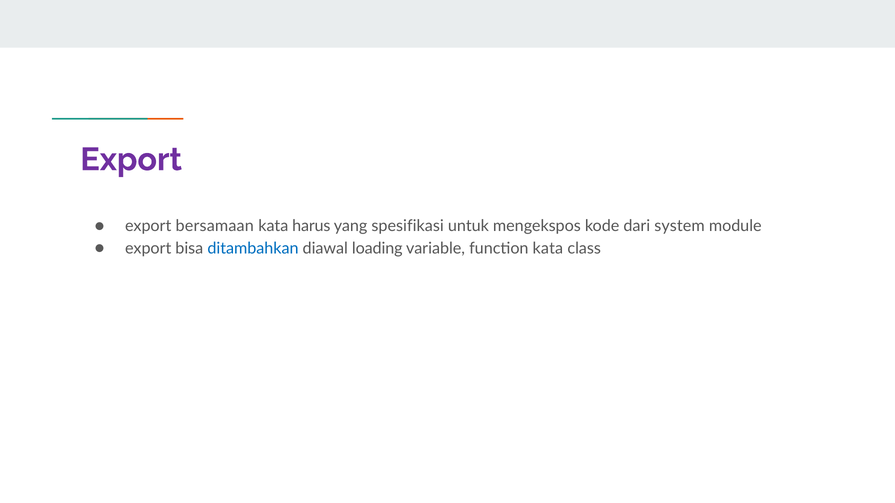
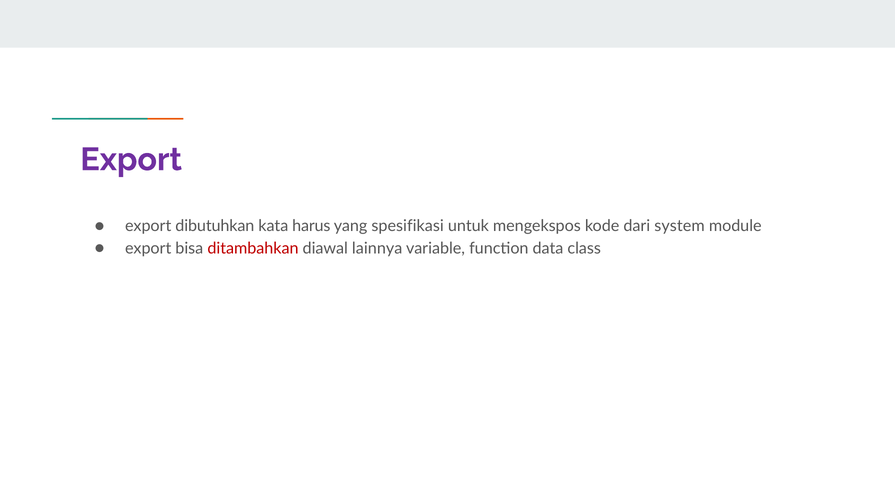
bersamaan: bersamaan -> dibutuhkan (215, 226)
ditambahkan colour: blue -> red (253, 248)
loading: loading -> lainnya (377, 248)
function kata: kata -> data (548, 248)
